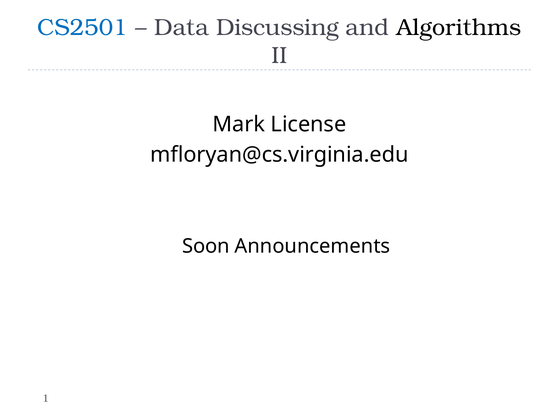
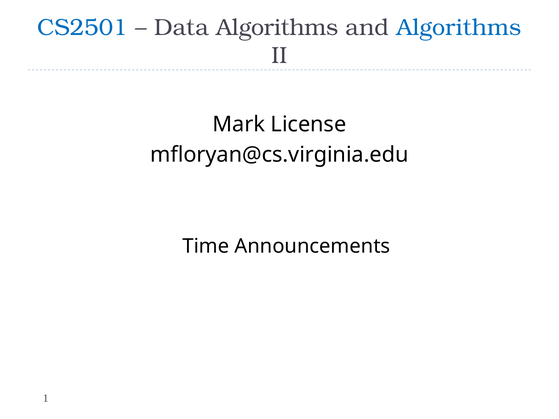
Data Discussing: Discussing -> Algorithms (277, 28)
Algorithms colour: black -> blue (459, 28)
Soon: Soon -> Time (206, 246)
